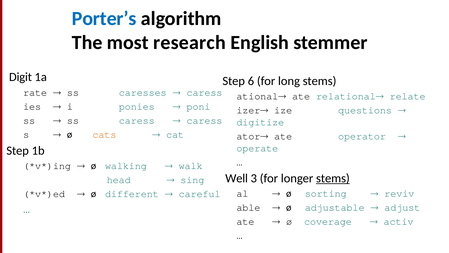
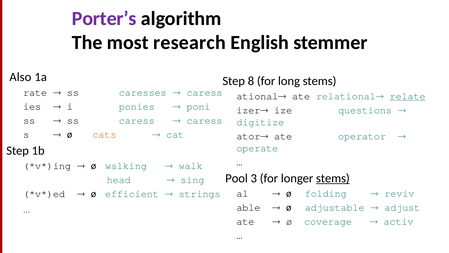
Porter’s colour: blue -> purple (104, 18)
Digit: Digit -> Also (20, 77)
6: 6 -> 8 (251, 81)
relate underline: none -> present (408, 96)
Well: Well -> Pool (237, 178)
sorting: sorting -> folding (326, 193)
different: different -> efficient (132, 194)
careful: careful -> strings (200, 194)
